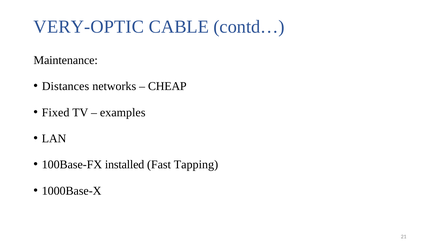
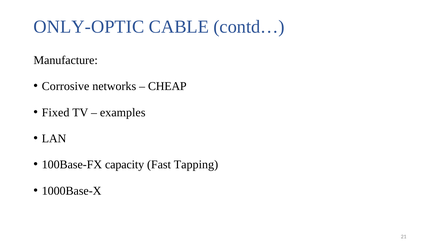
VERY-OPTIC: VERY-OPTIC -> ONLY-OPTIC (89, 27)
Maintenance: Maintenance -> Manufacture (66, 60)
Distances: Distances -> Corrosive (66, 86)
installed: installed -> capacity (125, 164)
